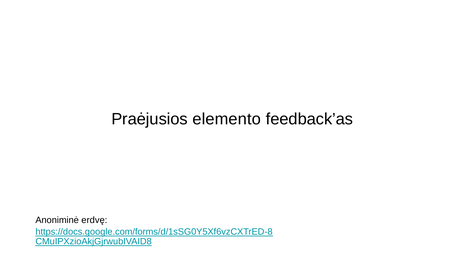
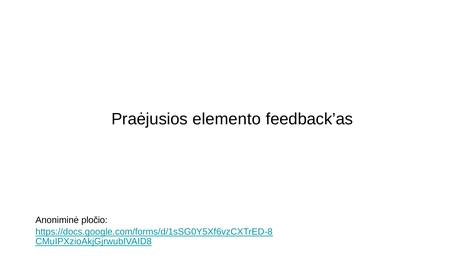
erdvę: erdvę -> pločio (94, 220)
